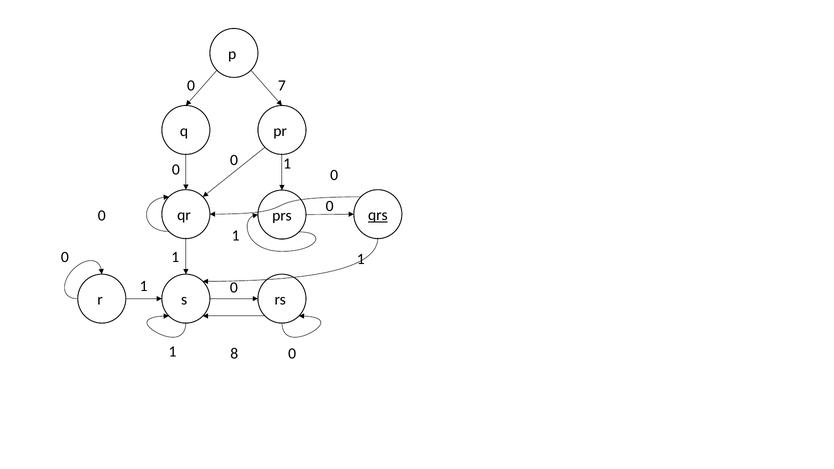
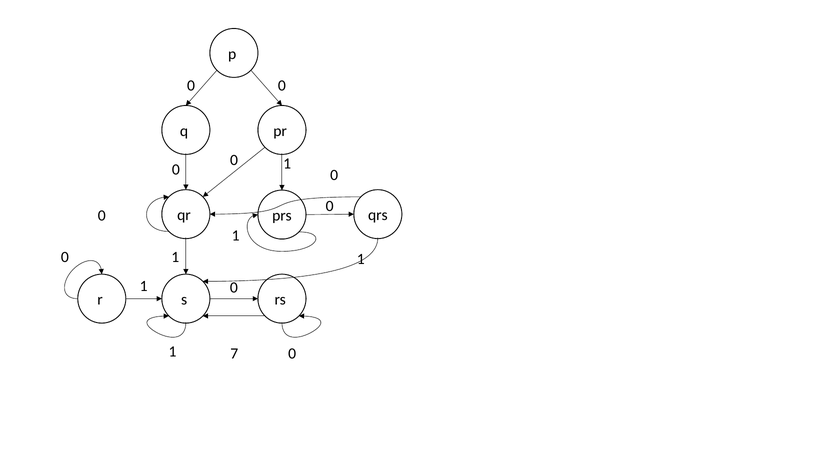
7: 7 -> 0 (282, 86)
qrs underline: present -> none (378, 215)
8: 8 -> 7 (234, 354)
